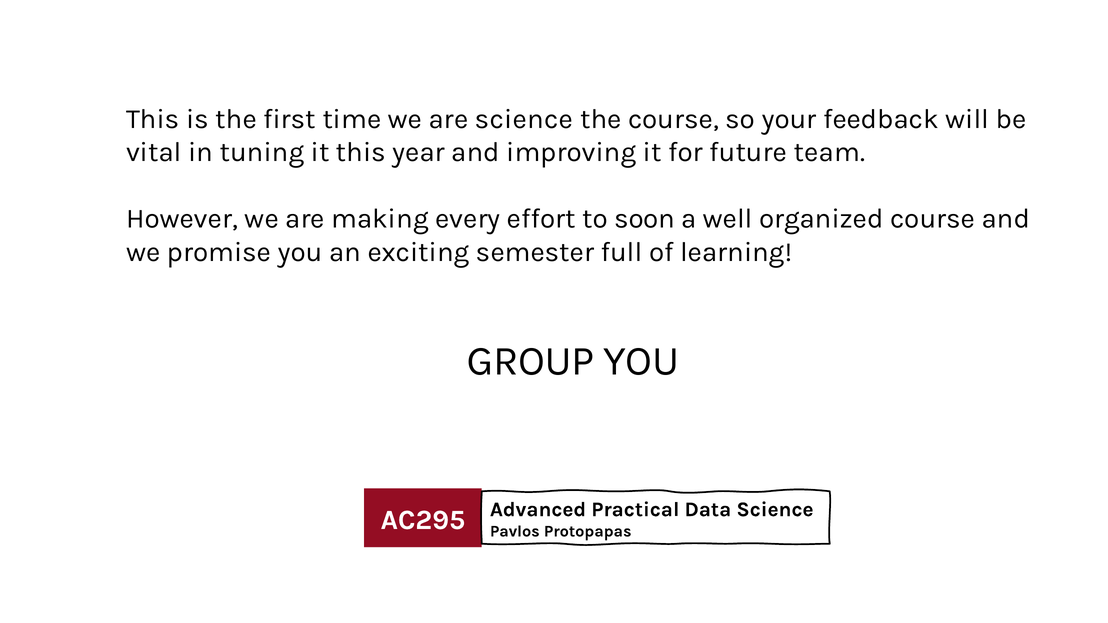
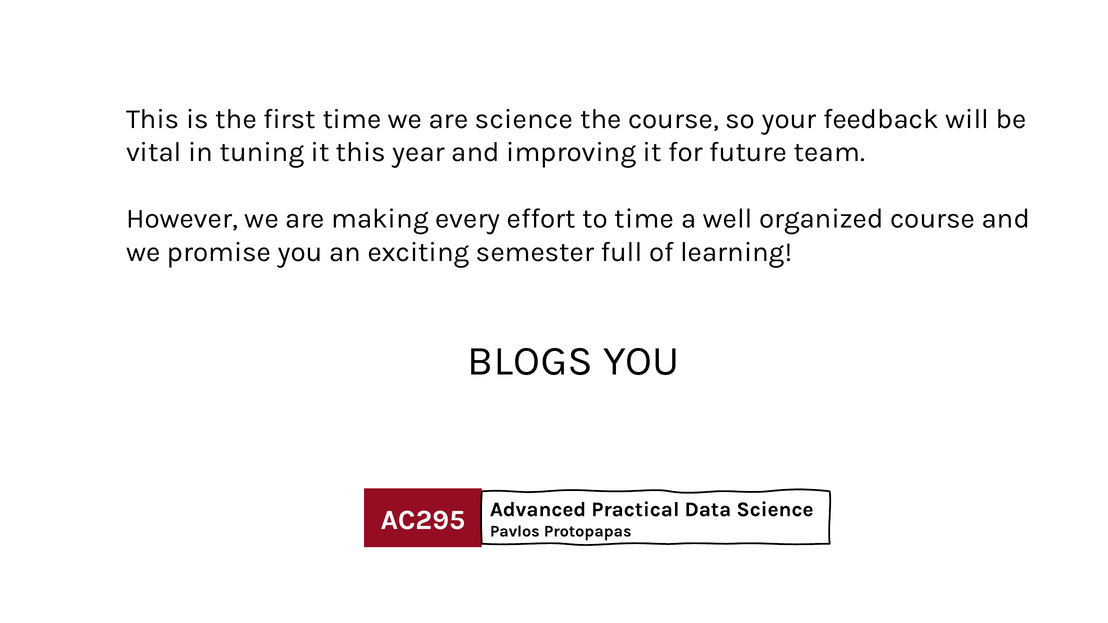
to soon: soon -> time (644, 219)
GROUP: GROUP -> BLOGS (530, 361)
